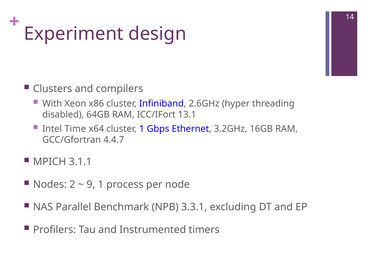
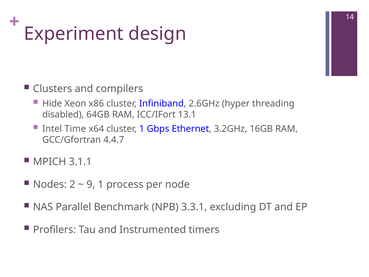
With: With -> Hide (52, 103)
